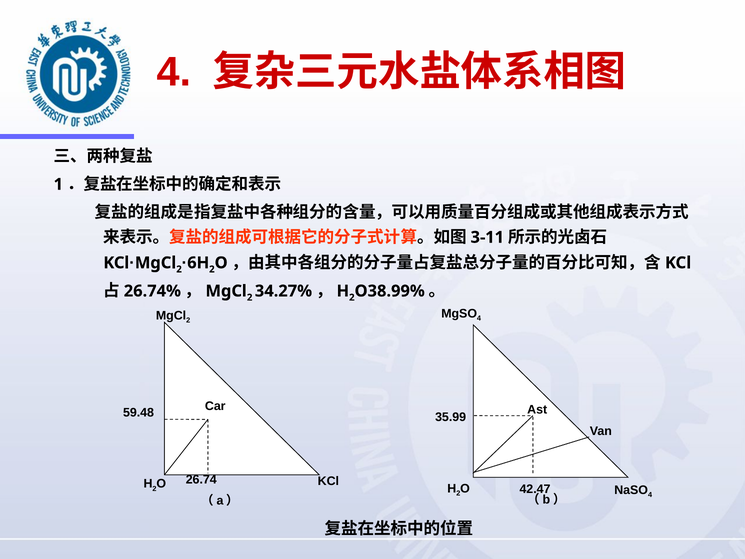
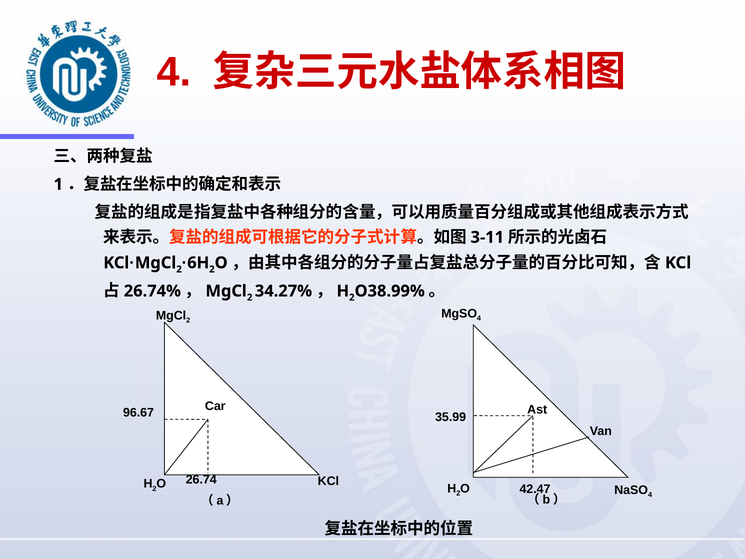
59.48: 59.48 -> 96.67 (139, 413)
